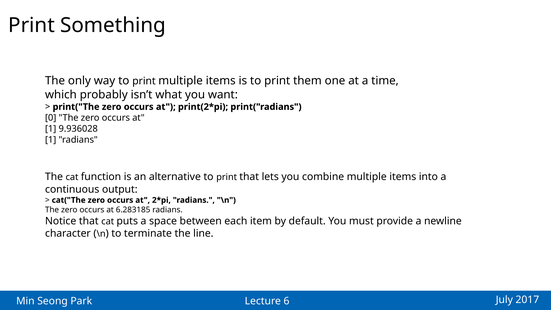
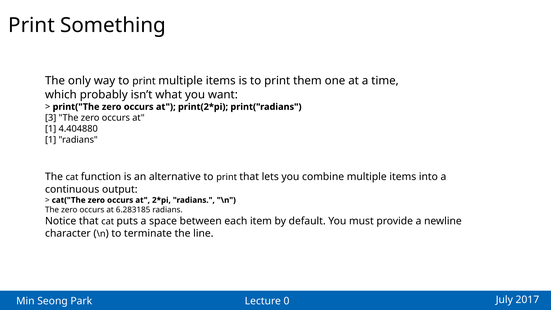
0: 0 -> 3 (51, 118)
9.936028: 9.936028 -> 4.404880 (78, 129)
6: 6 -> 0 (286, 301)
